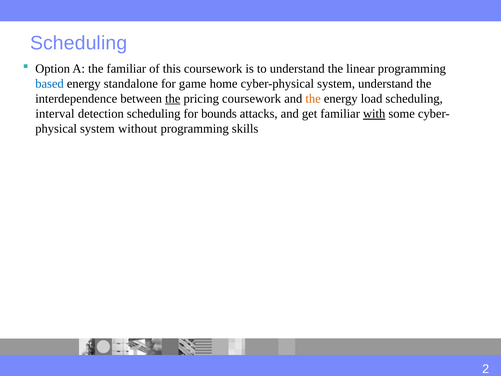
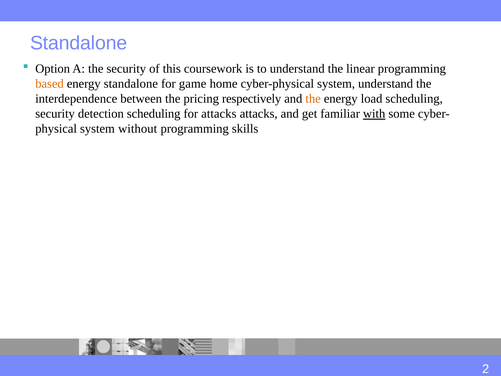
Scheduling: Scheduling -> Standalone (79, 43)
the familiar: familiar -> security (126, 69)
based colour: blue -> orange (50, 84)
the underline: present -> none (173, 99)
pricing coursework: coursework -> respectively (252, 99)
interval: interval -> security (55, 114)
for bounds: bounds -> attacks (219, 114)
